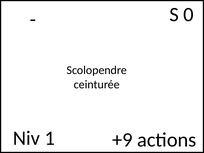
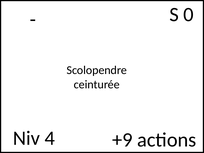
1: 1 -> 4 (50, 138)
